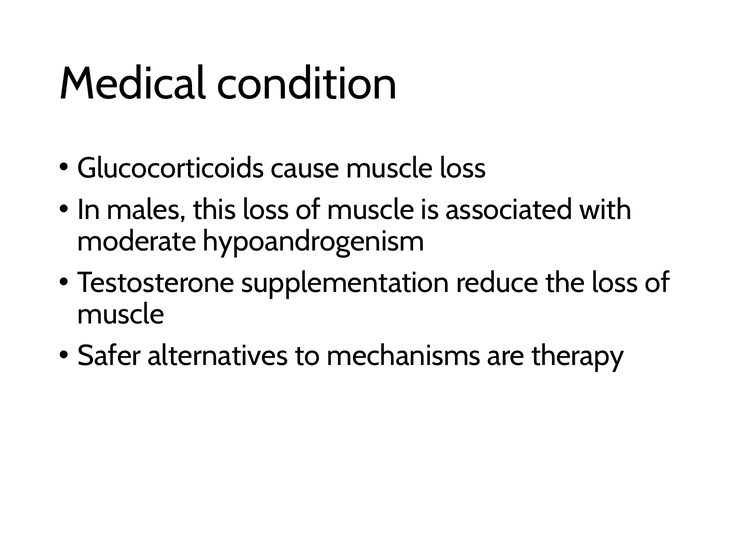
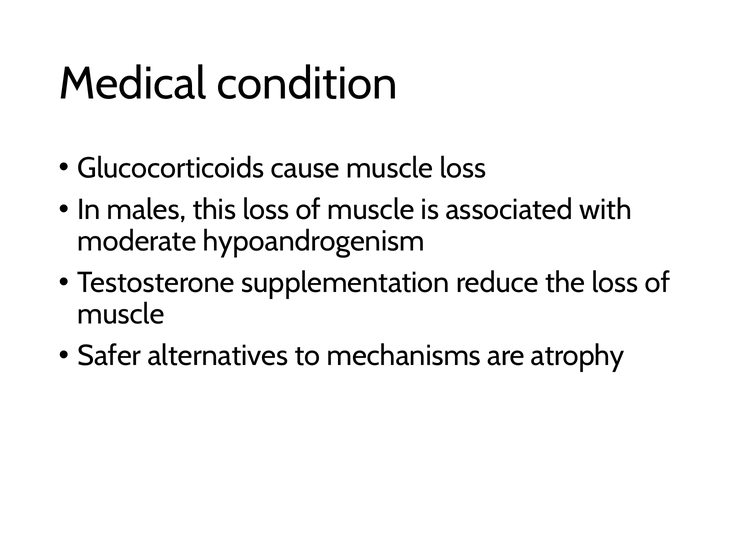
therapy: therapy -> atrophy (578, 355)
